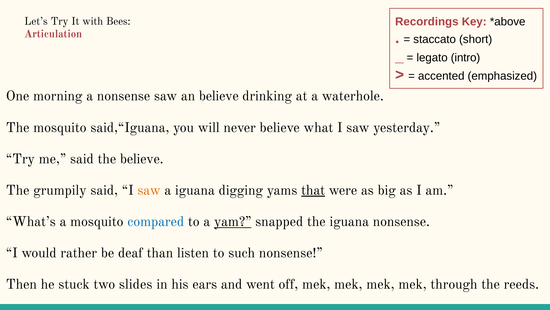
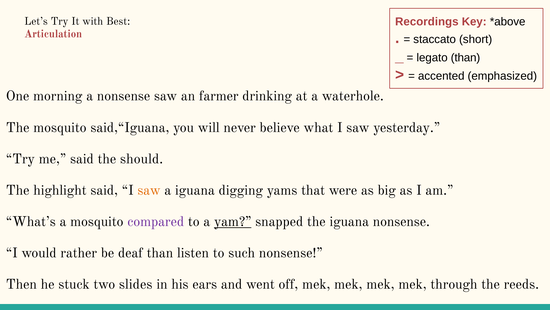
Bees: Bees -> Best (118, 21)
legato intro: intro -> than (466, 58)
an believe: believe -> farmer (219, 96)
the believe: believe -> should (142, 159)
grumpily: grumpily -> highlight (60, 190)
that underline: present -> none (313, 190)
compared colour: blue -> purple (156, 221)
